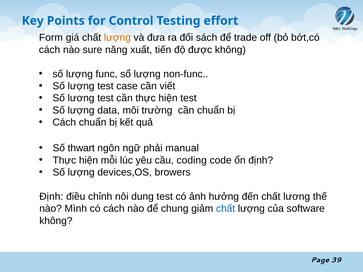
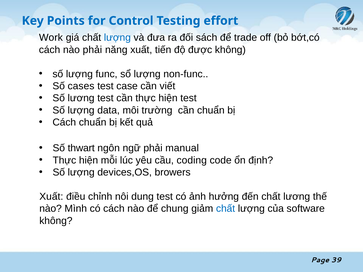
Form: Form -> Work (51, 38)
lượng colour: orange -> blue (117, 38)
nào sure: sure -> phải (92, 50)
lượng: lượng -> cases (81, 86)
Định: Định -> Xuất (51, 197)
